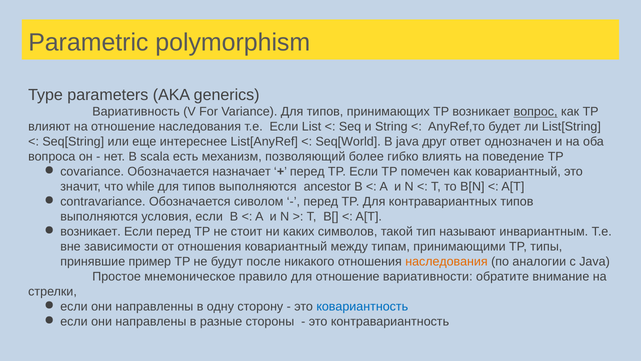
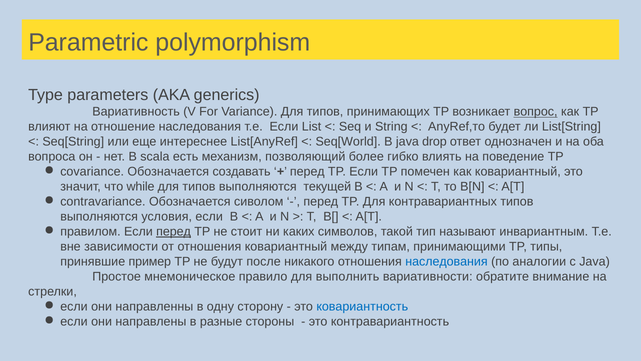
друг: друг -> drop (434, 142)
назначает: назначает -> создавать (242, 172)
ancestor: ancestor -> текущей (327, 187)
возникает: возникает -> правилом (90, 231)
перед underline: none -> present (174, 231)
наследования colour: orange -> blue (446, 261)
для отношение: отношение -> выполнить (348, 276)
